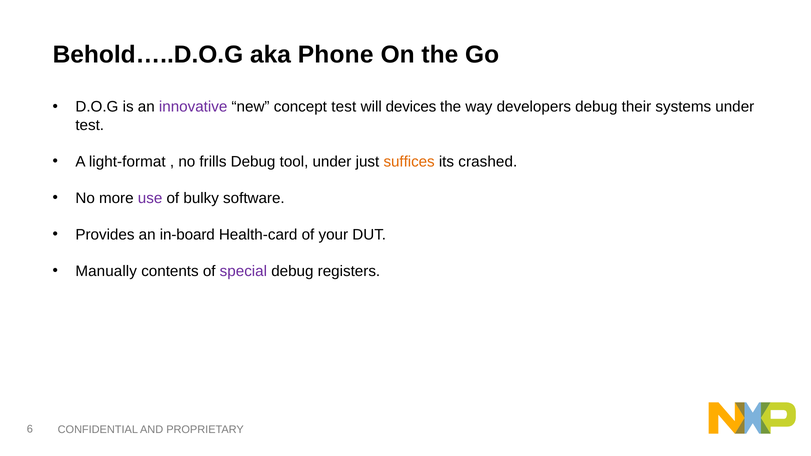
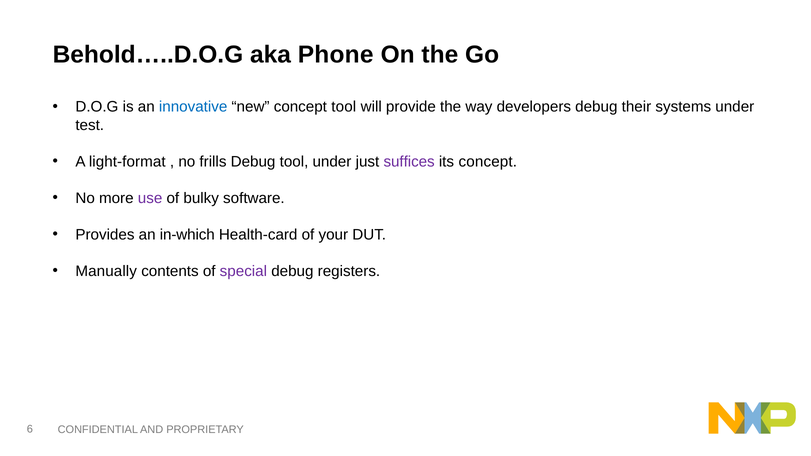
innovative colour: purple -> blue (193, 107)
concept test: test -> tool (344, 107)
devices: devices -> provide (411, 107)
suffices colour: orange -> purple (409, 162)
its crashed: crashed -> concept (488, 162)
in-board: in-board -> in-which (187, 235)
